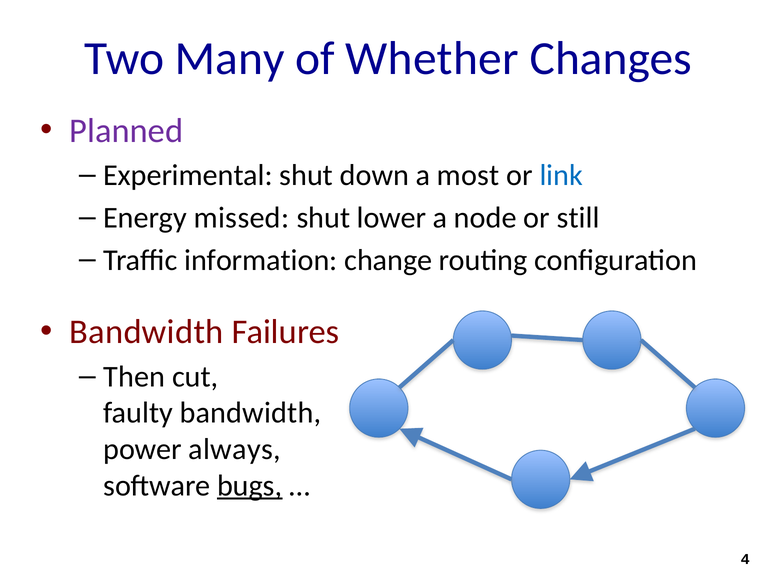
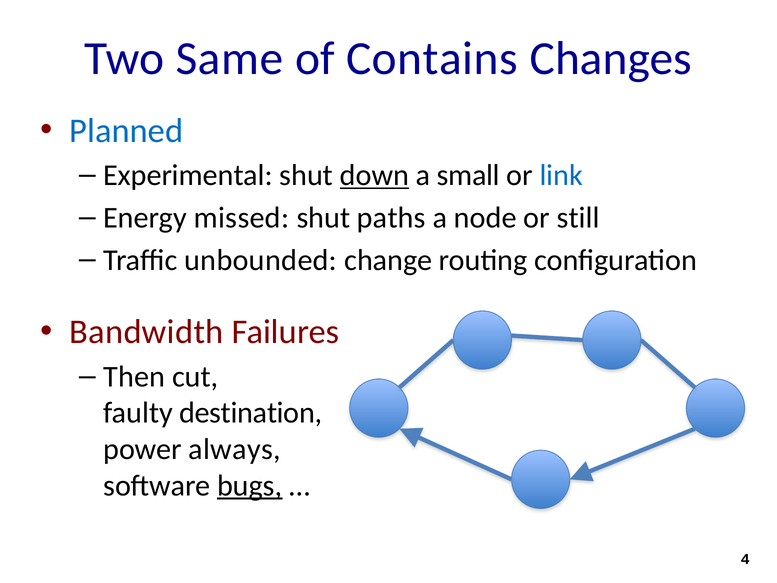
Many: Many -> Same (229, 58)
Whether: Whether -> Contains (432, 58)
Planned colour: purple -> blue (126, 131)
down underline: none -> present (374, 175)
most: most -> small (468, 175)
lower: lower -> paths (391, 218)
information: information -> unbounded (261, 260)
faulty bandwidth: bandwidth -> destination (251, 413)
